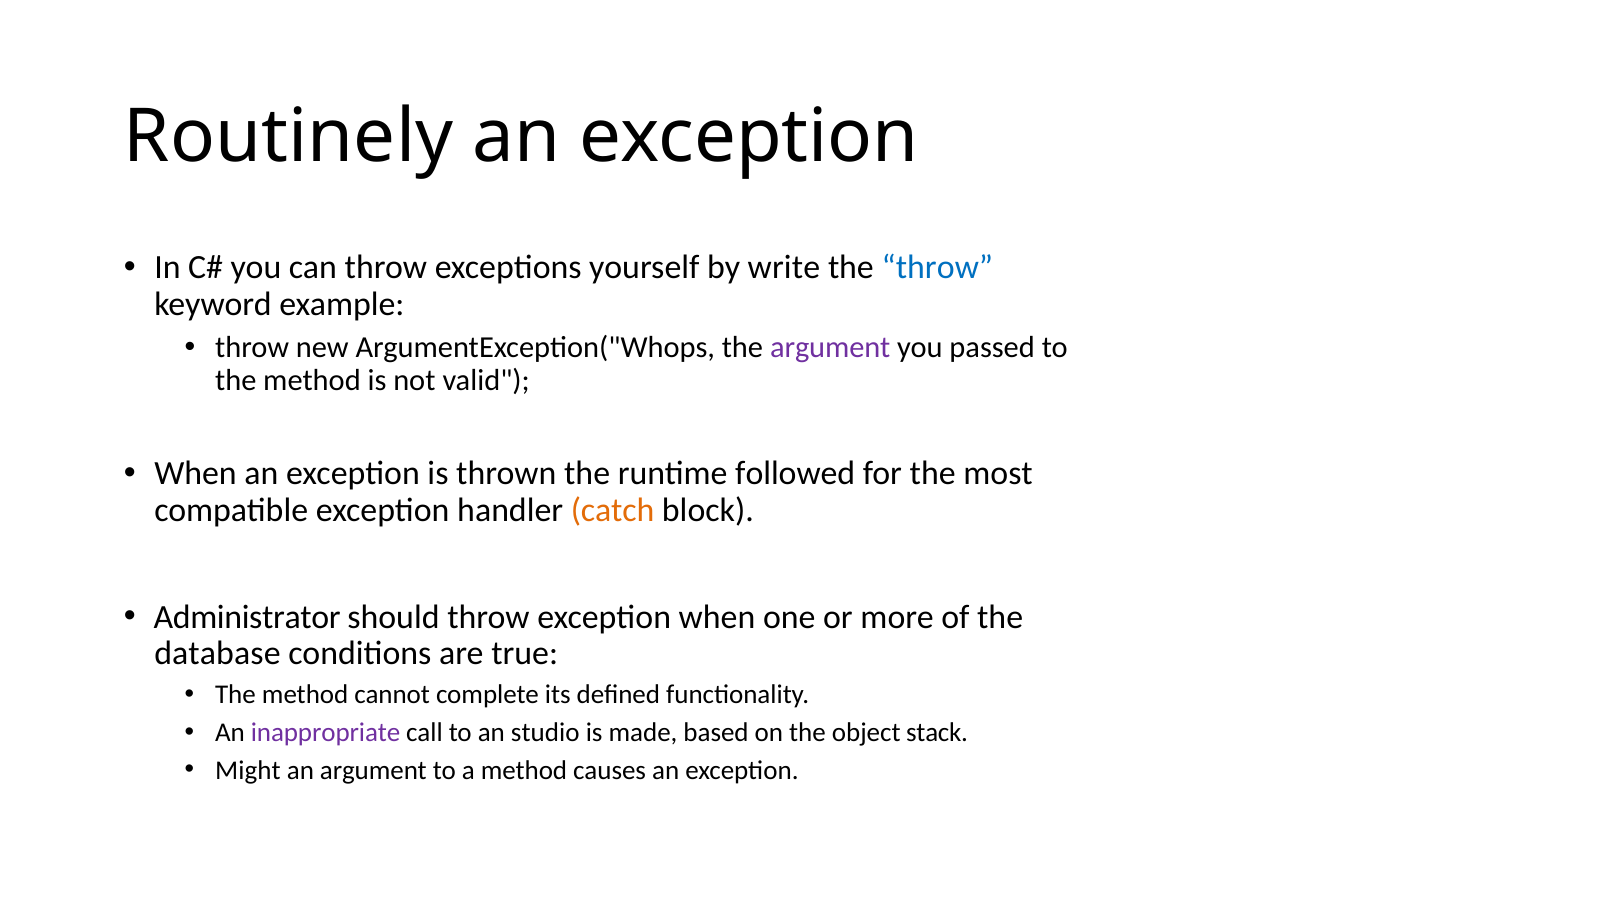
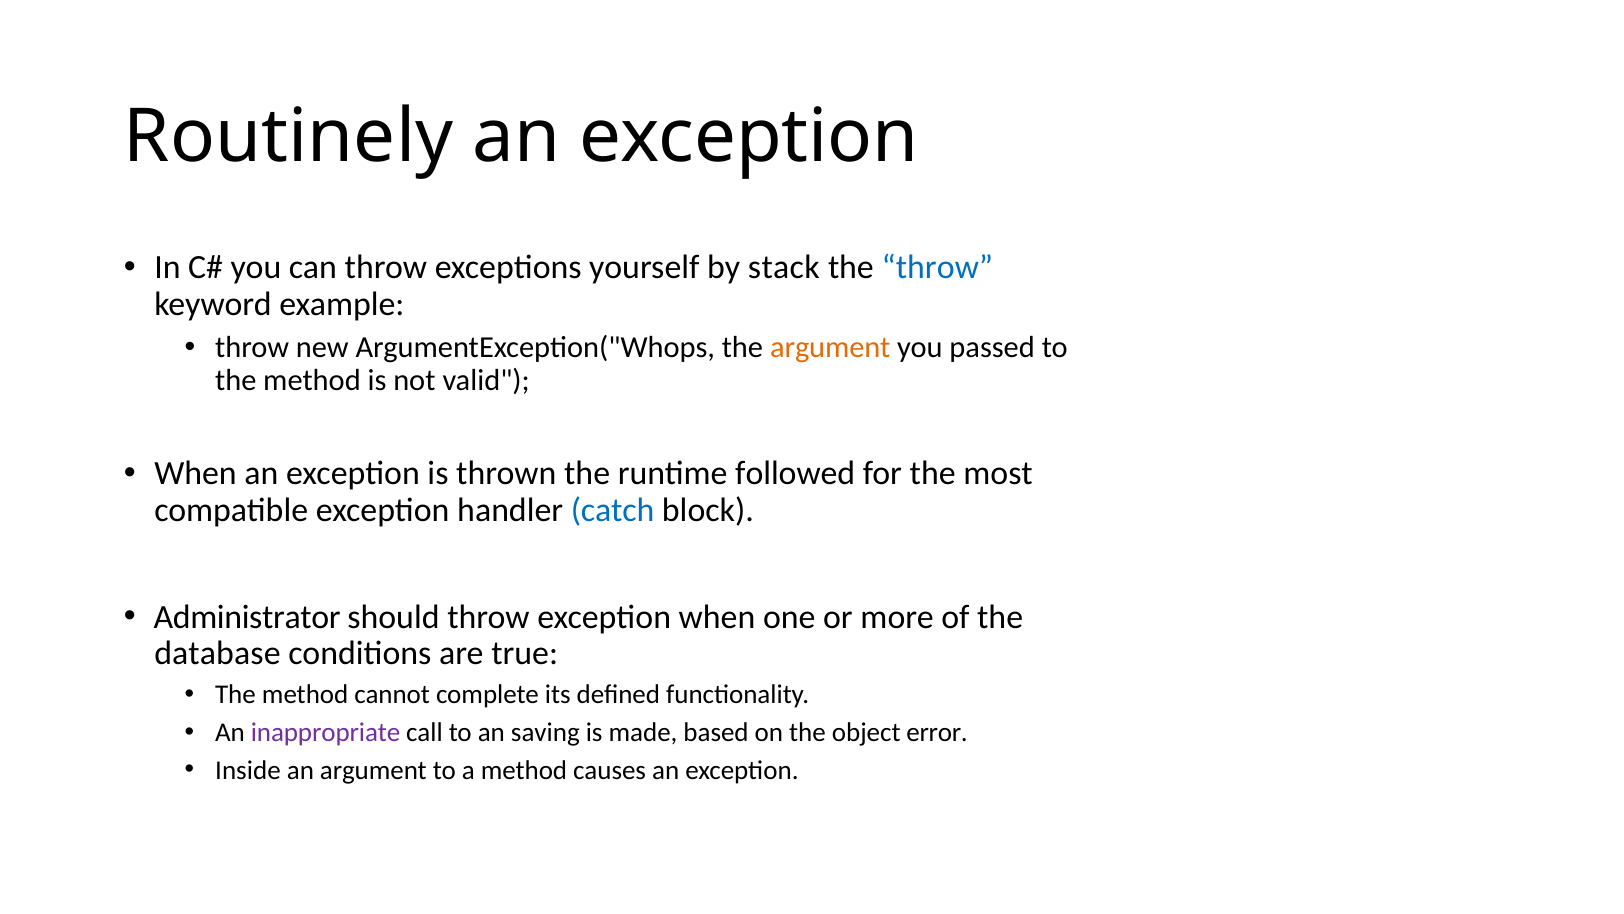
write: write -> stack (784, 267)
argument colour: purple -> orange (830, 347)
catch colour: orange -> blue (613, 510)
studio: studio -> saving (545, 732)
stack: stack -> error (937, 732)
Might: Might -> Inside (248, 770)
